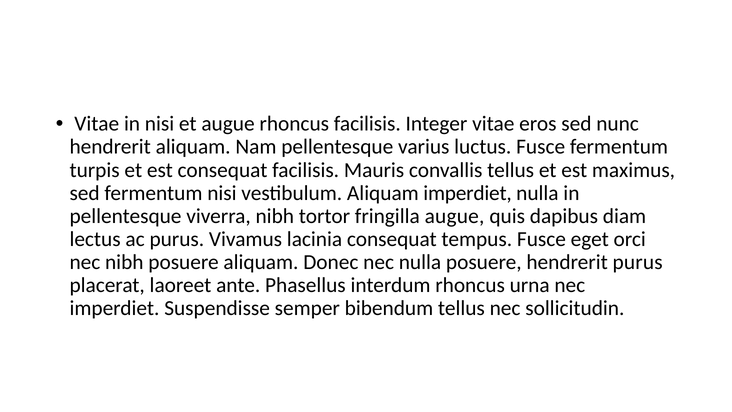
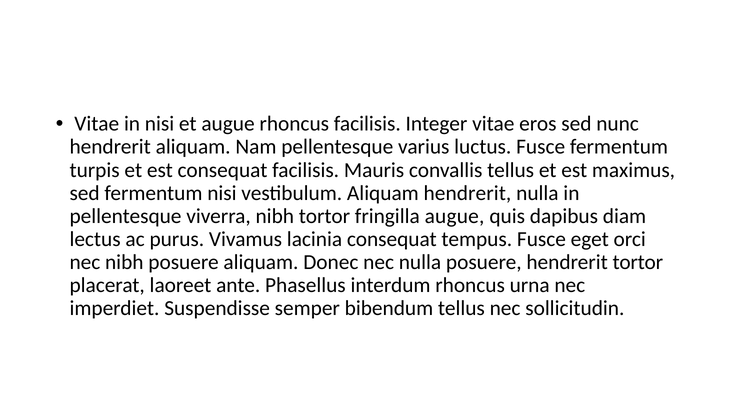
Aliquam imperdiet: imperdiet -> hendrerit (467, 193)
hendrerit purus: purus -> tortor (638, 262)
